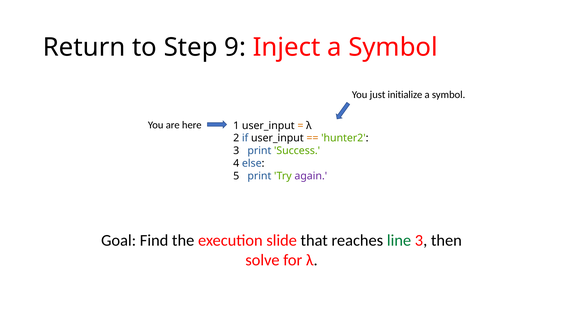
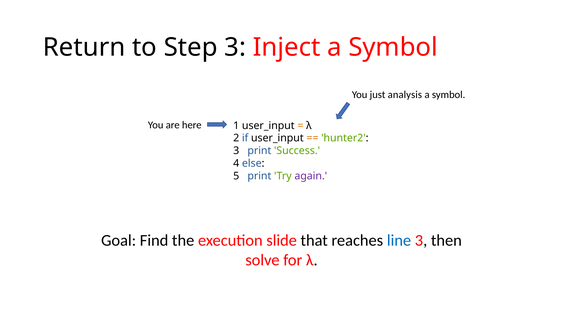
Step 9: 9 -> 3 (235, 47)
initialize: initialize -> analysis (405, 95)
line colour: green -> blue (399, 241)
